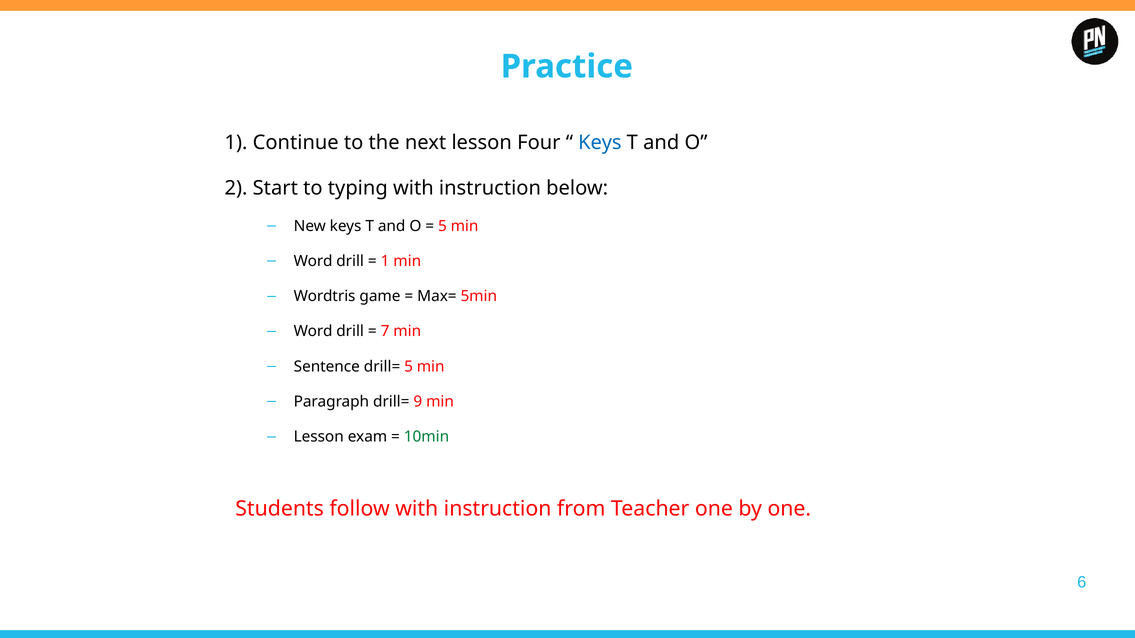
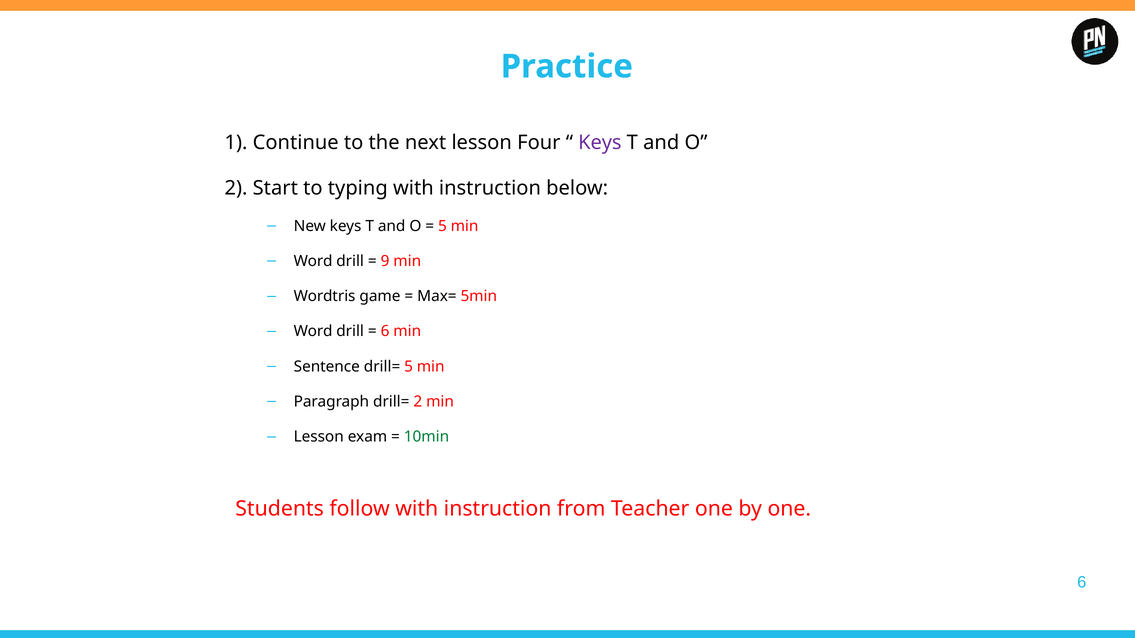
Keys colour: blue -> purple (600, 143)
1: 1 -> 9 (385, 261)
7: 7 -> 6 (385, 332)
drill= 9: 9 -> 2 (418, 402)
